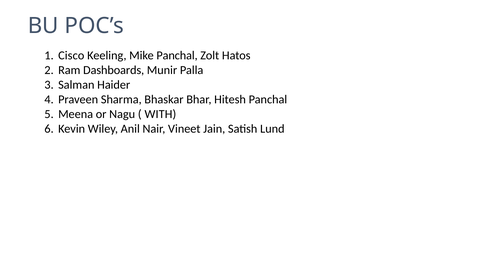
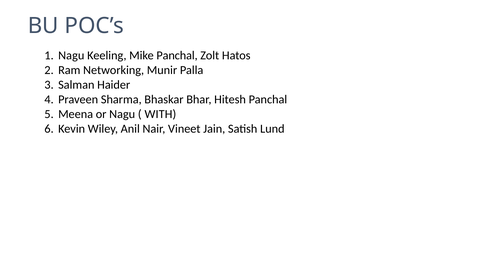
Cisco: Cisco -> Nagu (71, 56)
Dashboards: Dashboards -> Networking (114, 70)
